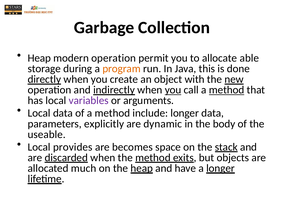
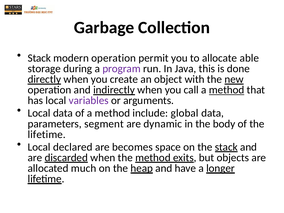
Heap: Heap -> Stack (39, 58)
program colour: orange -> purple (122, 69)
you underline: present -> none (173, 90)
include longer: longer -> global (185, 113)
explicitly: explicitly -> segment (104, 124)
useable: useable -> lifetime (47, 134)
provides: provides -> declared (73, 147)
